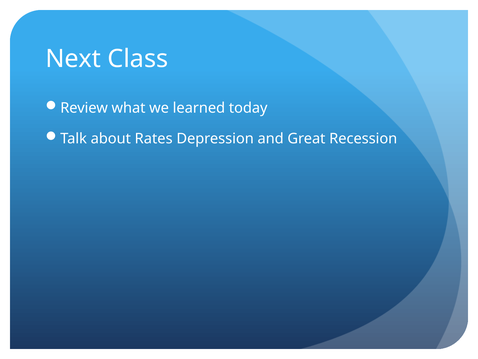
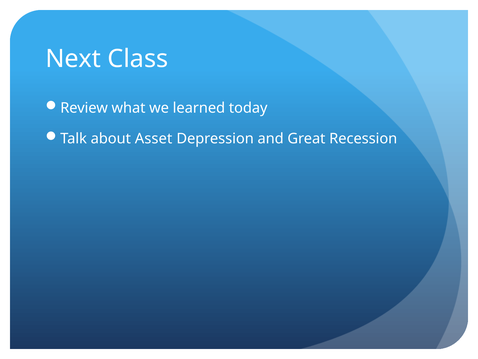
Rates: Rates -> Asset (154, 139)
